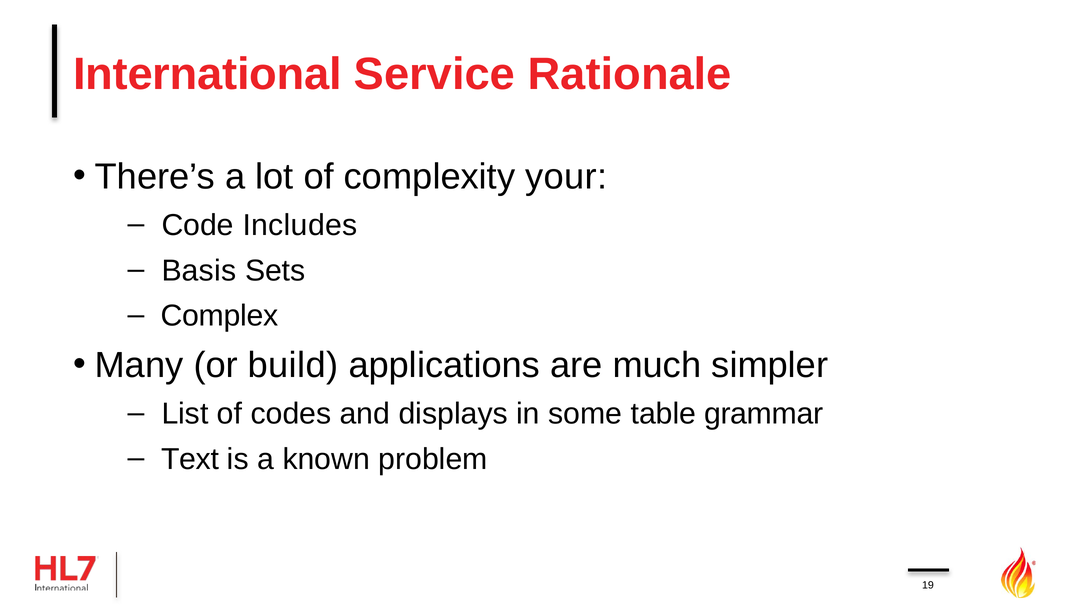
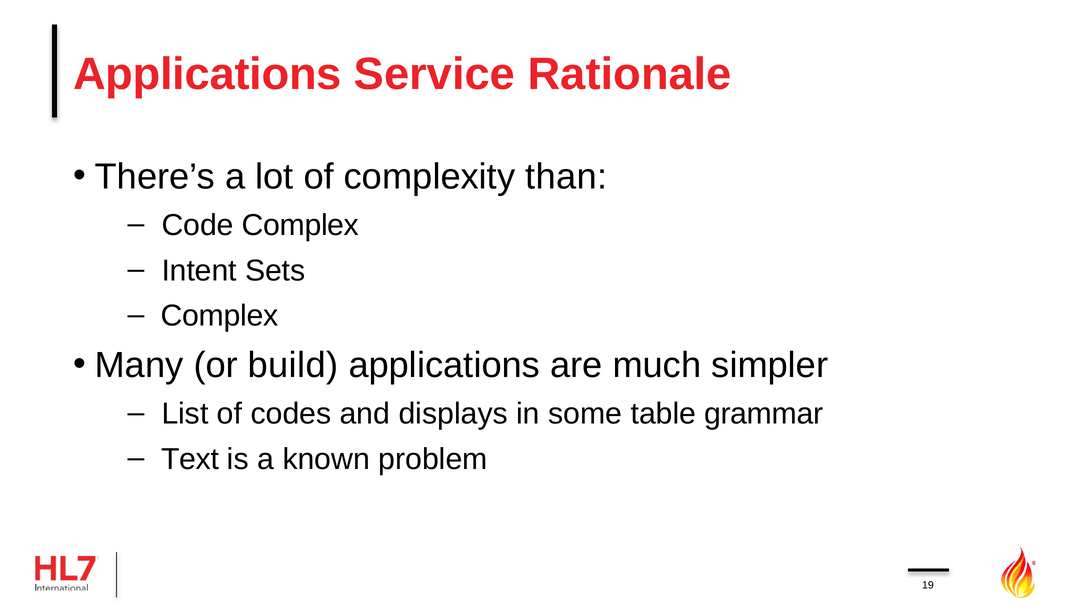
International: International -> Applications (207, 74)
your: your -> than (566, 177)
Code Includes: Includes -> Complex (300, 225)
Basis: Basis -> Intent (199, 271)
